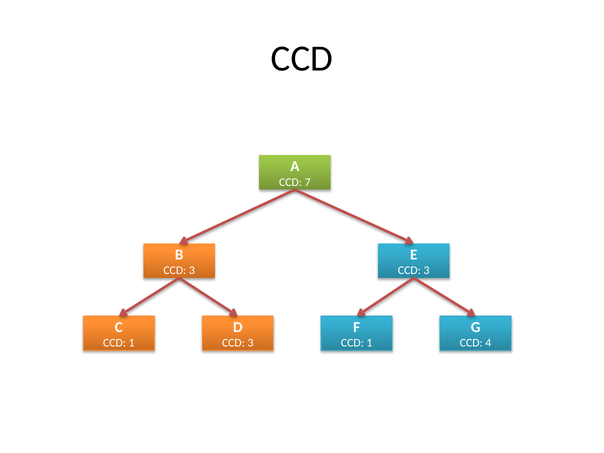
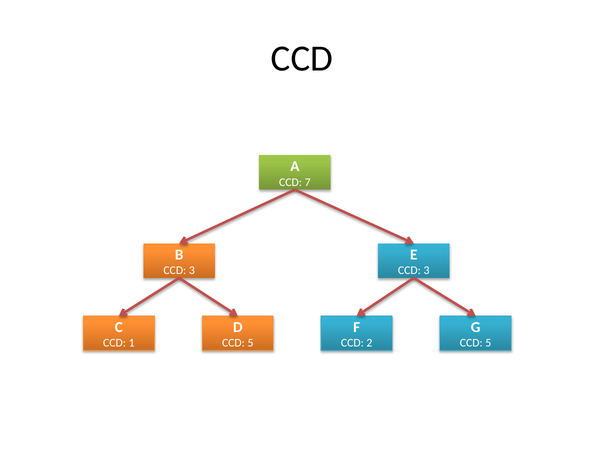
3: 3 -> 5 (251, 343)
1: 1 -> 2 (369, 343)
4: 4 -> 5 (488, 343)
